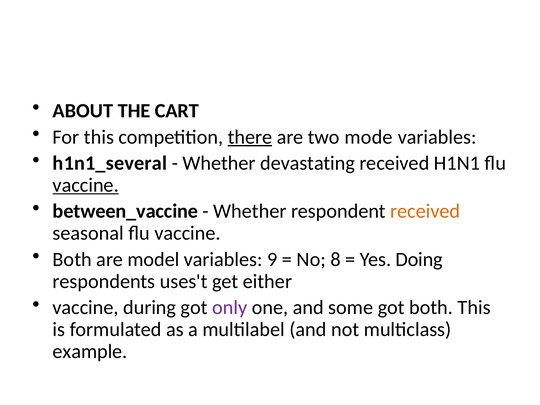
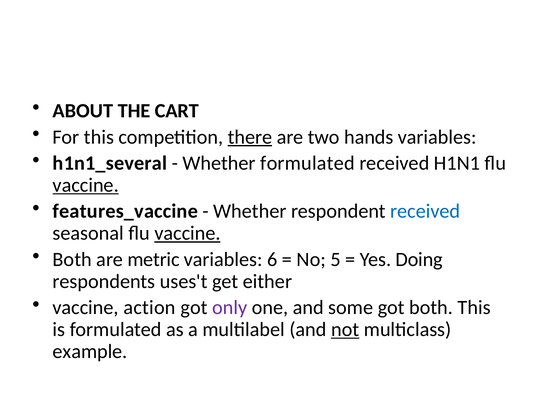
mode: mode -> hands (369, 137)
Whether devastating: devastating -> formulated (307, 163)
between_vaccine: between_vaccine -> features_vaccine (125, 211)
received colour: orange -> blue (425, 211)
vaccine underline: none -> present (187, 233)
model: model -> metric (153, 259)
9: 9 -> 6 (272, 259)
8: 8 -> 5 (335, 259)
during: during -> action (150, 308)
not underline: none -> present (345, 329)
